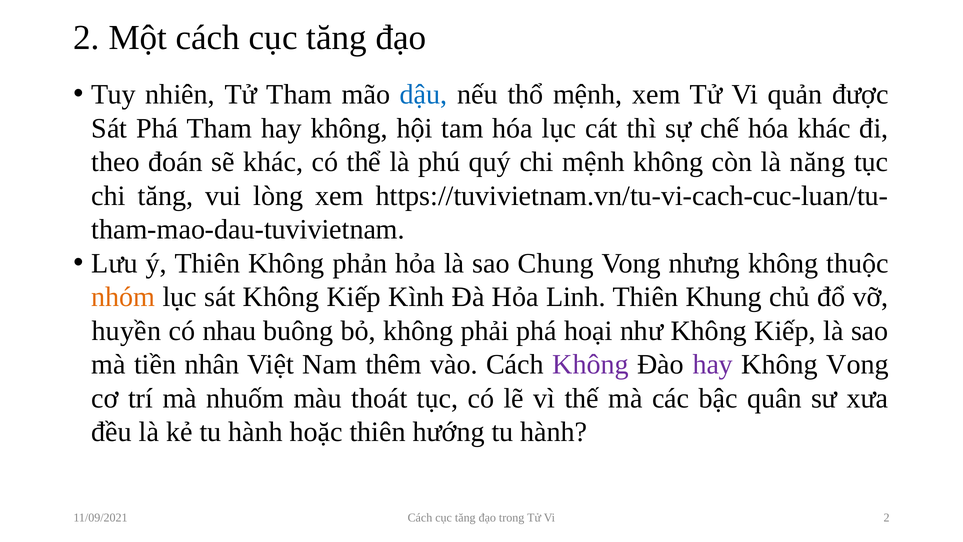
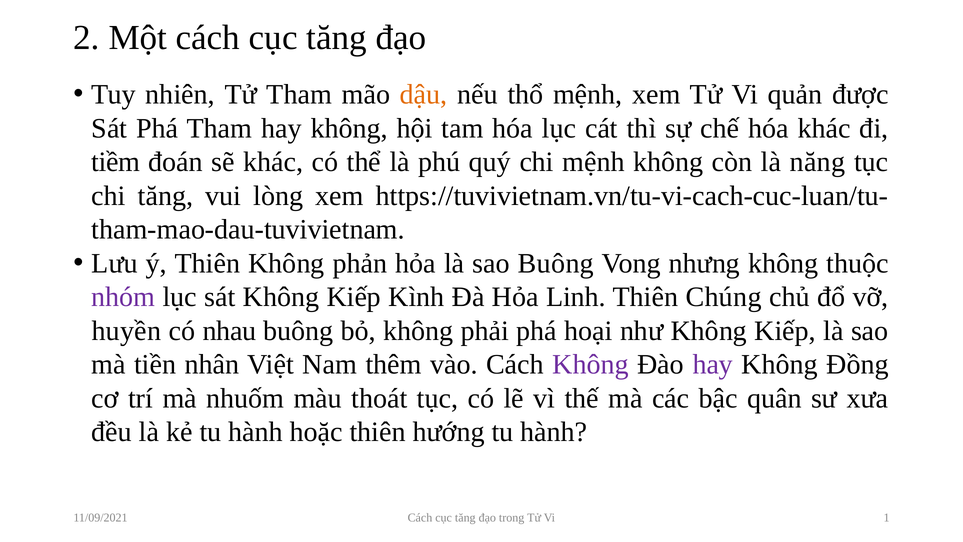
dậu colour: blue -> orange (424, 95)
theo: theo -> tiềm (116, 162)
sao Chung: Chung -> Buông (556, 263)
nhóm colour: orange -> purple (123, 297)
Khung: Khung -> Chúng (724, 297)
Không Vong: Vong -> Đồng (858, 364)
Vi 2: 2 -> 1 (887, 517)
